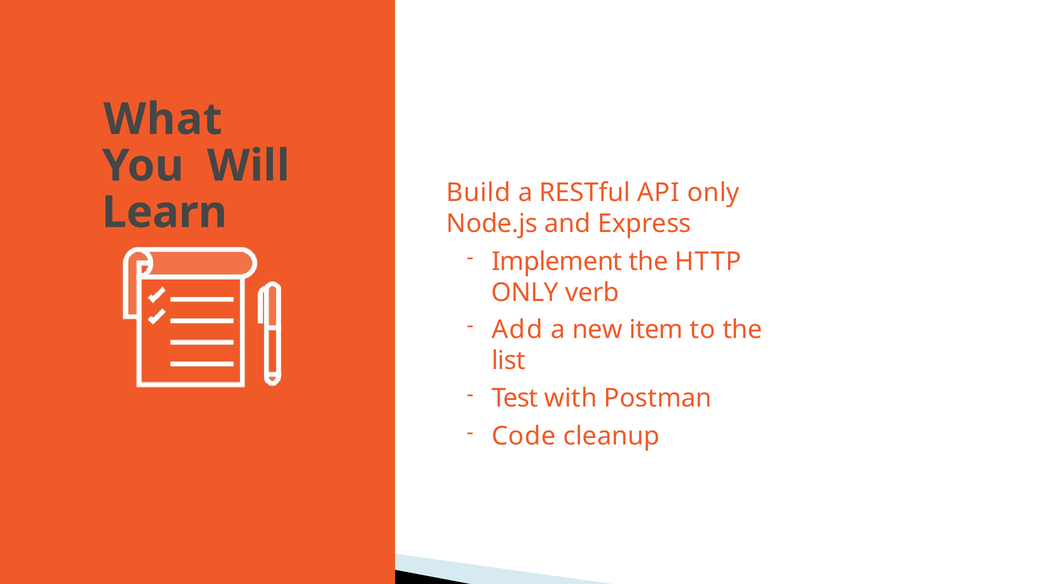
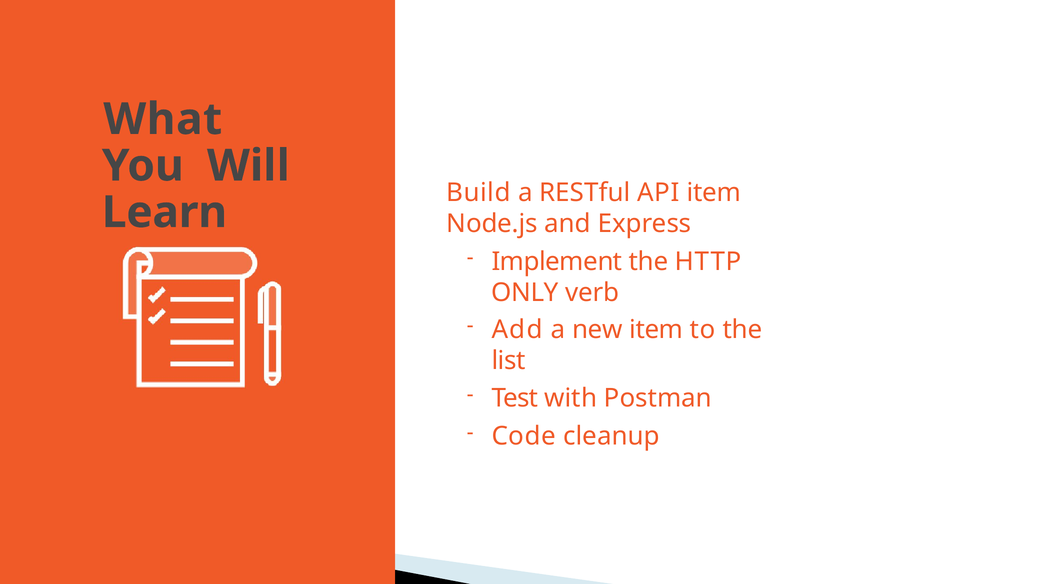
API only: only -> item (714, 193)
